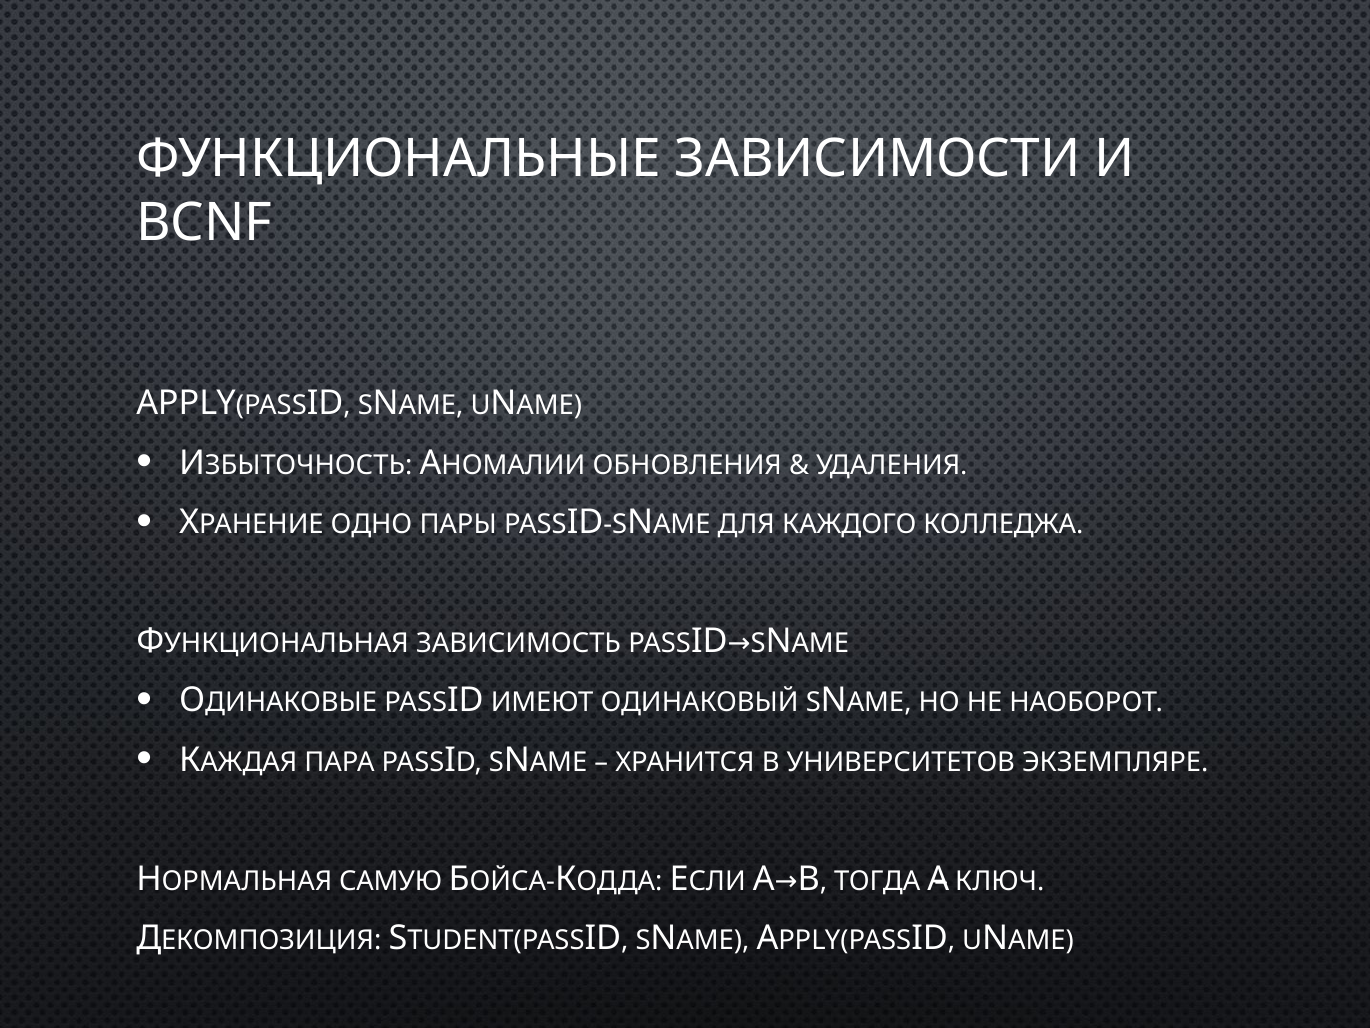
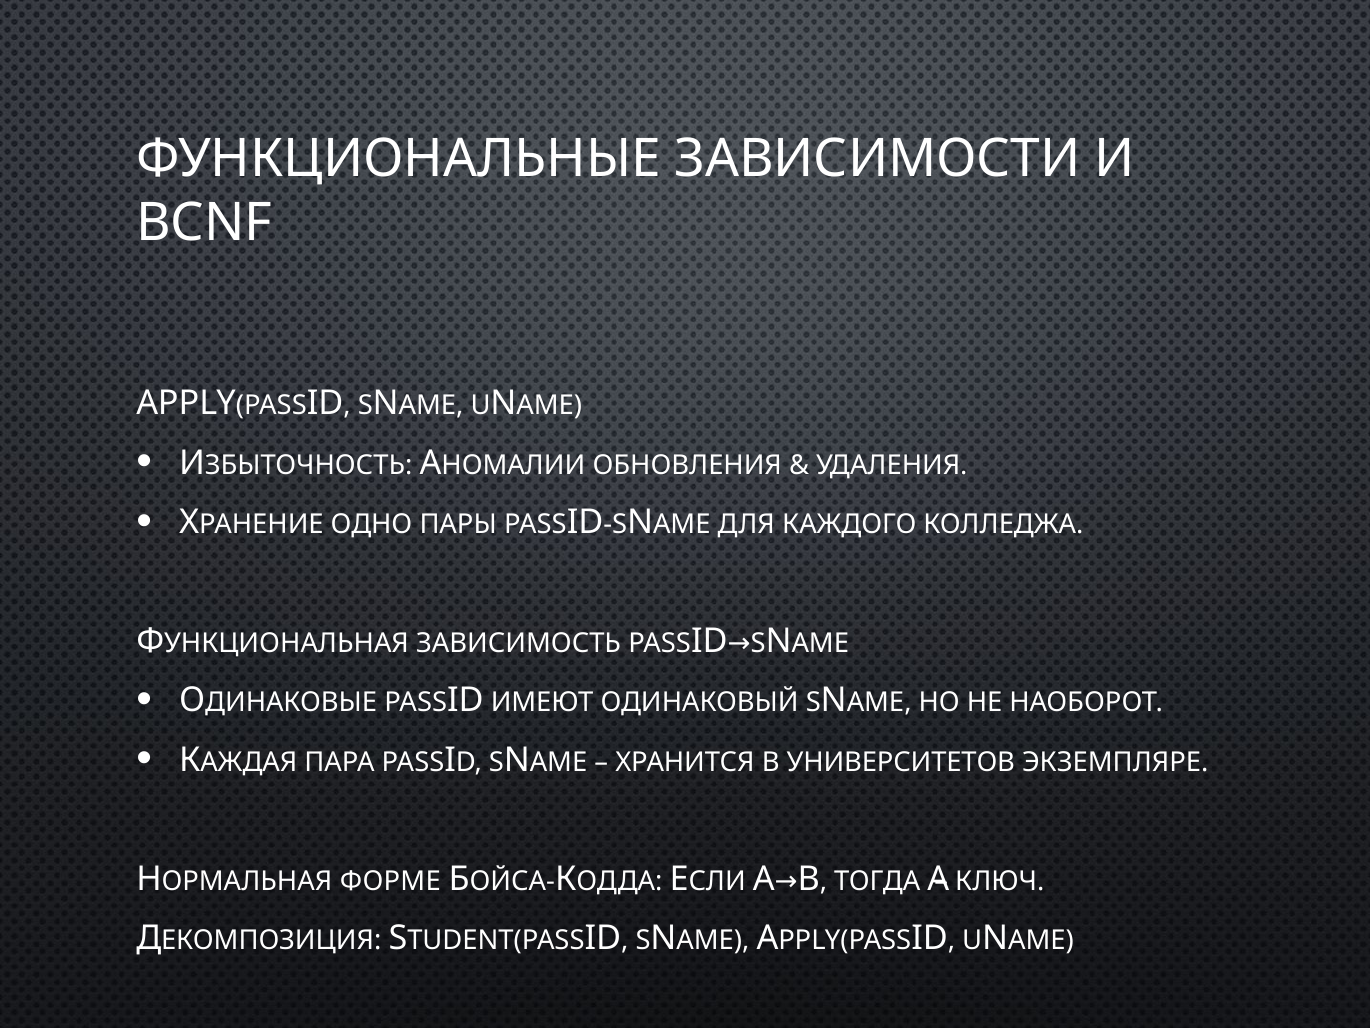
САМУЮ: САМУЮ -> ФОРМЕ (390, 881)
